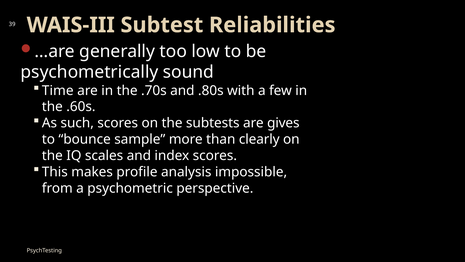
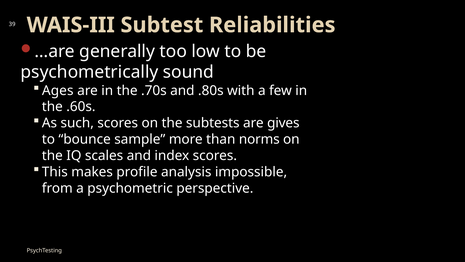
Time: Time -> Ages (58, 90)
clearly: clearly -> norms (259, 139)
